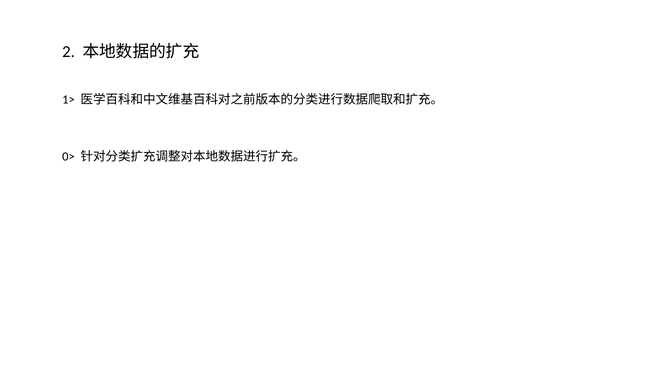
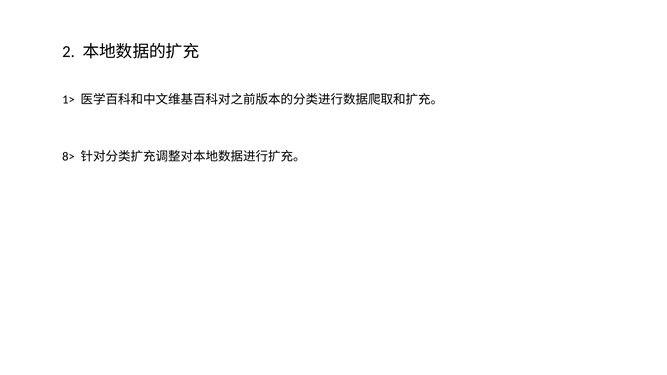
0>: 0> -> 8> (68, 156)
